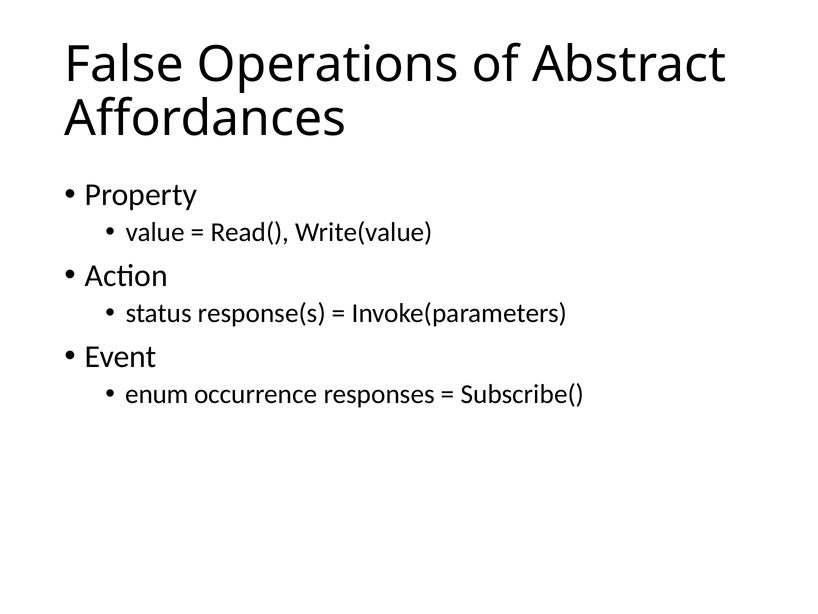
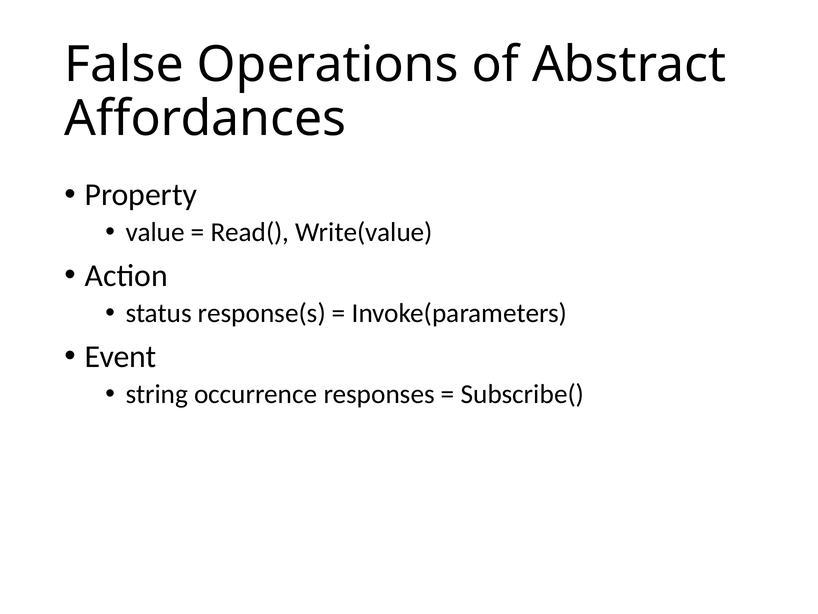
enum: enum -> string (157, 394)
